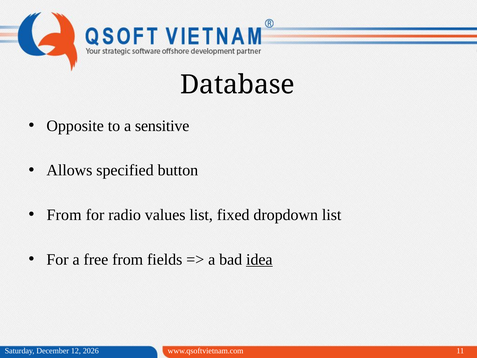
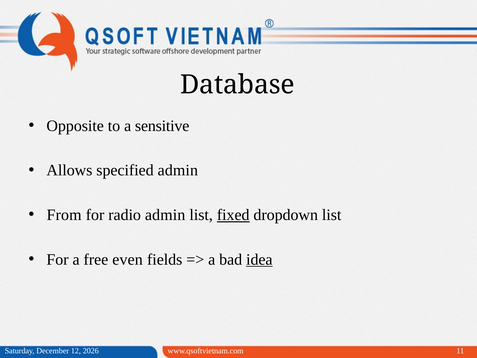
specified button: button -> admin (178, 170)
radio values: values -> admin (165, 215)
fixed underline: none -> present (233, 215)
free from: from -> even (128, 259)
